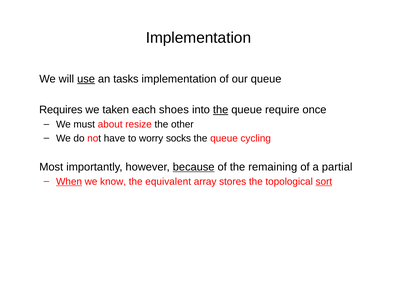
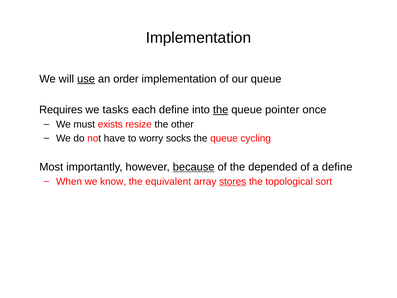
tasks: tasks -> order (126, 79)
taken: taken -> tasks (116, 110)
each shoes: shoes -> define (174, 110)
require: require -> pointer (282, 110)
about: about -> exists (110, 124)
remaining: remaining -> depended (273, 167)
a partial: partial -> define (337, 167)
When underline: present -> none (69, 181)
stores underline: none -> present (233, 181)
sort underline: present -> none (324, 181)
